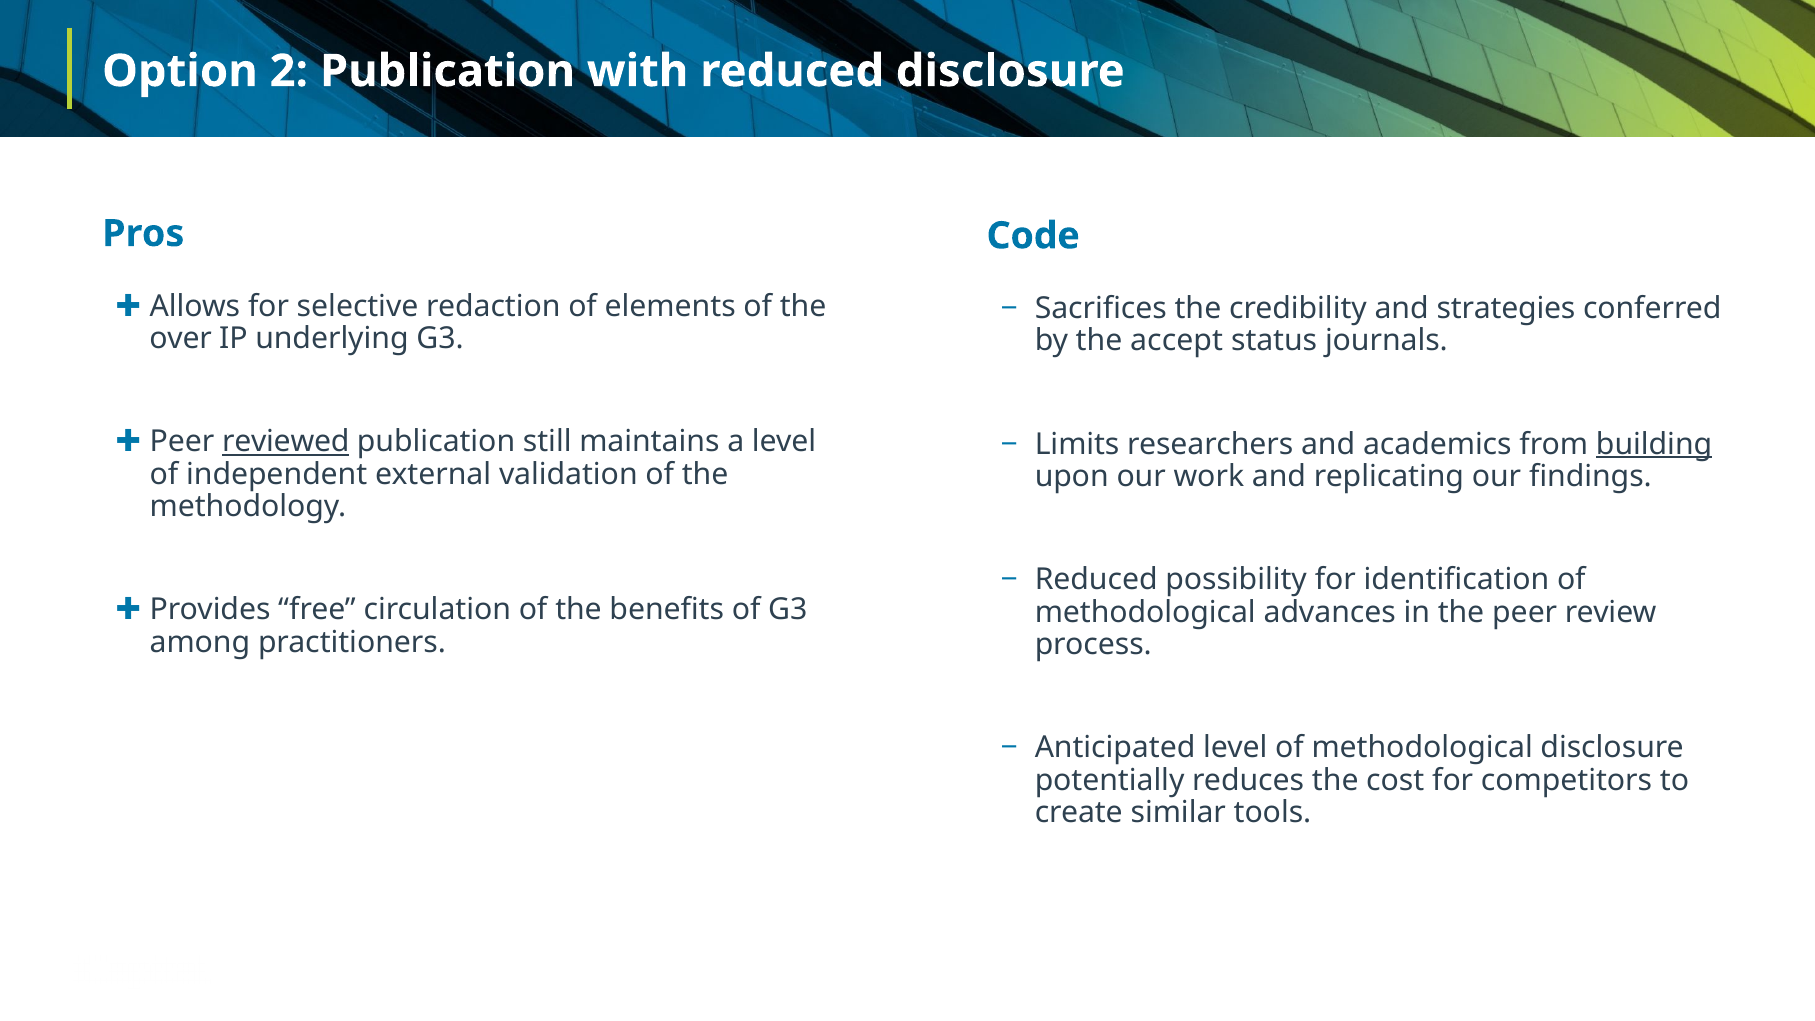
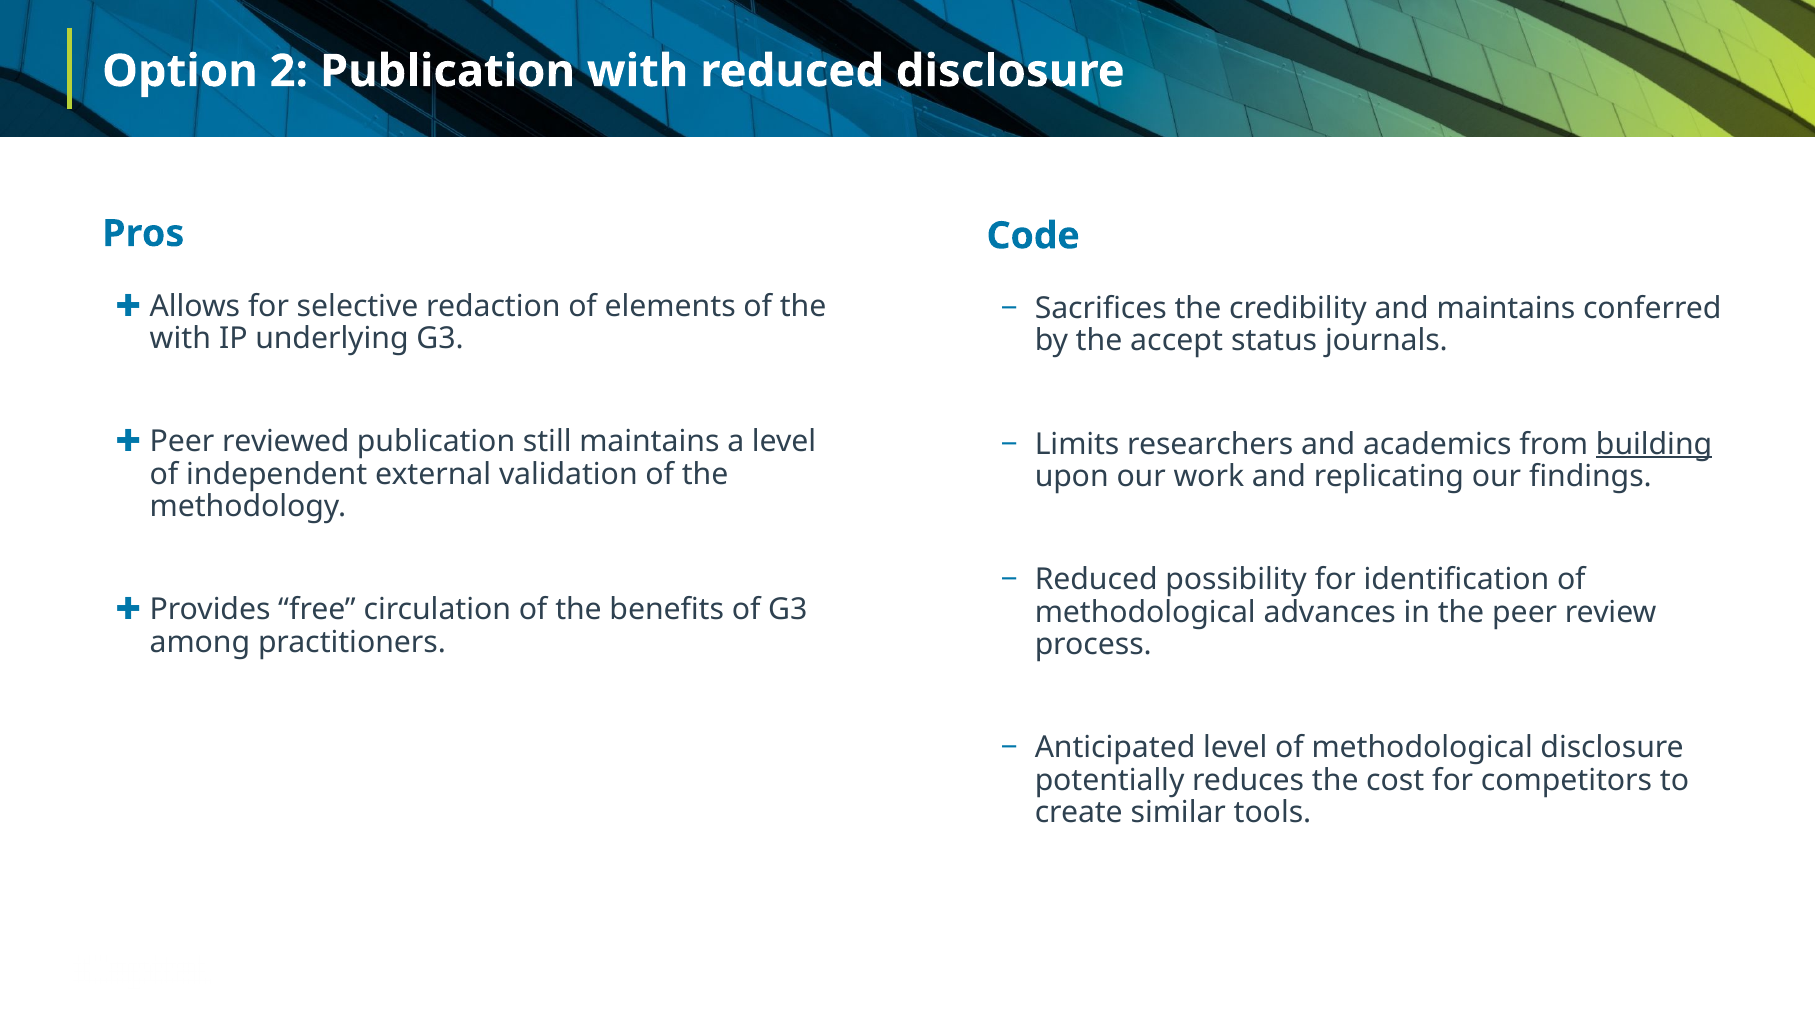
and strategies: strategies -> maintains (1506, 308)
over: over -> with (180, 339)
reviewed underline: present -> none (286, 442)
